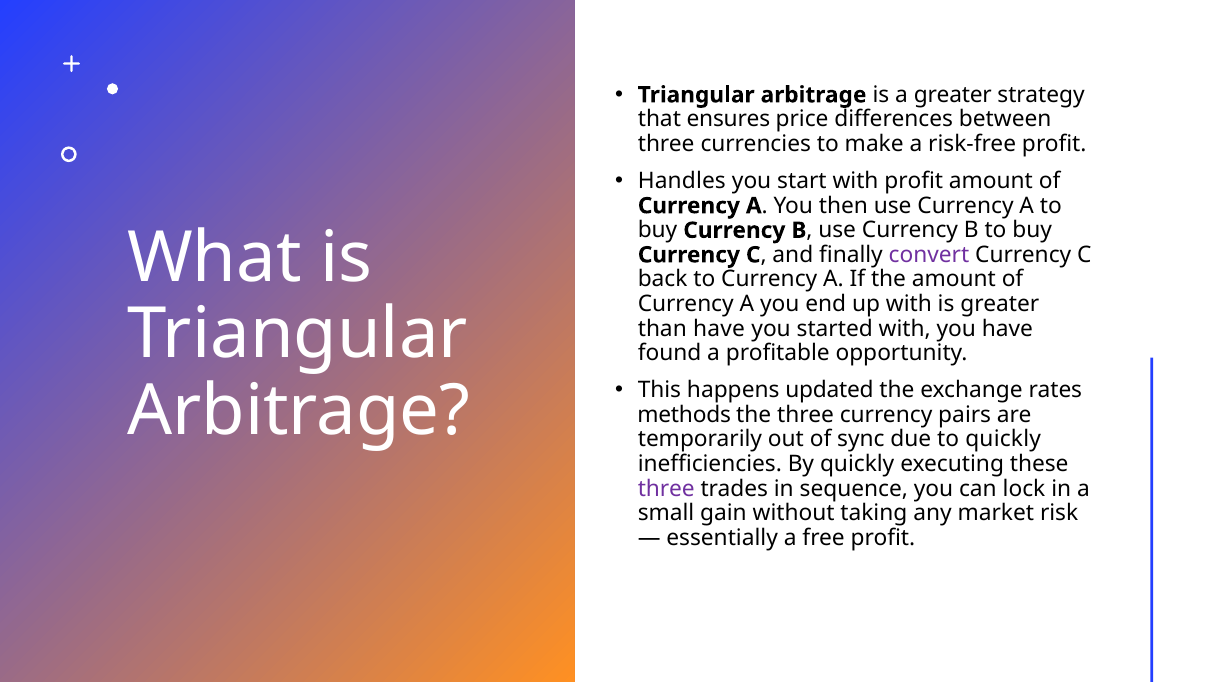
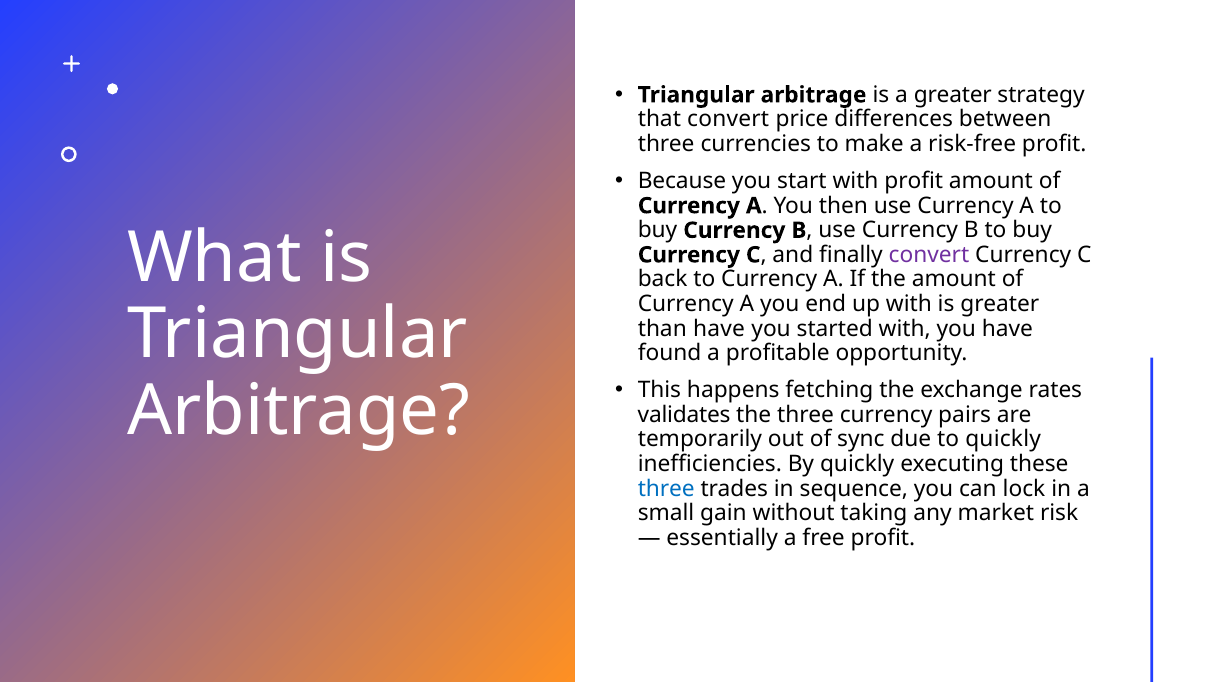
that ensures: ensures -> convert (728, 119)
Handles: Handles -> Because (682, 181)
updated: updated -> fetching (829, 390)
methods: methods -> validates (684, 415)
three colour: purple -> blue (666, 488)
